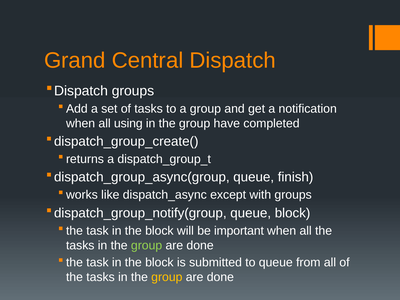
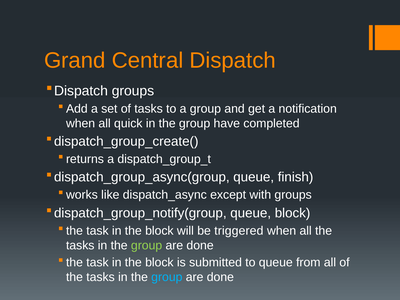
using: using -> quick (128, 123)
important: important -> triggered (239, 231)
group colour: yellow -> light blue (167, 277)
